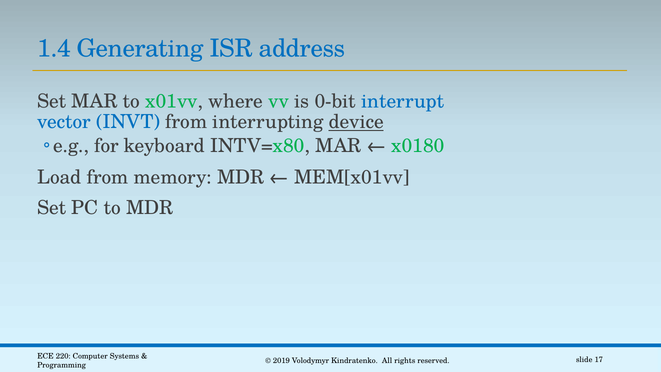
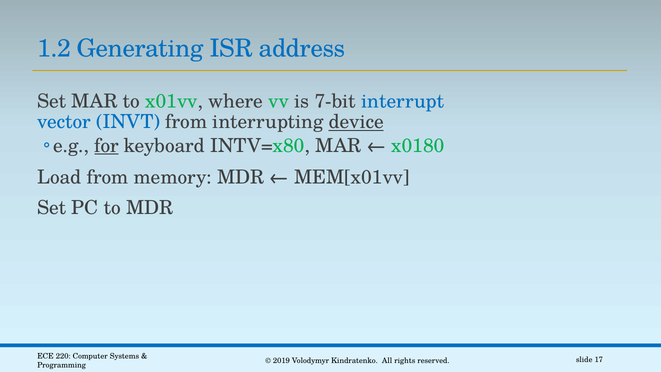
1.4: 1.4 -> 1.2 (54, 48)
0-bit: 0-bit -> 7-bit (335, 101)
for underline: none -> present (107, 146)
